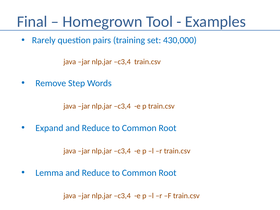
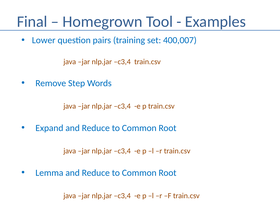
Rarely: Rarely -> Lower (44, 40)
430,000: 430,000 -> 400,007 (180, 40)
